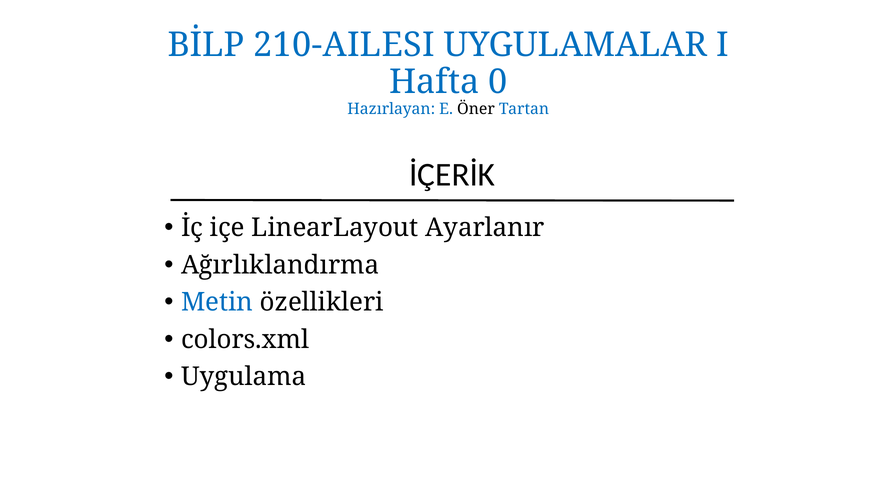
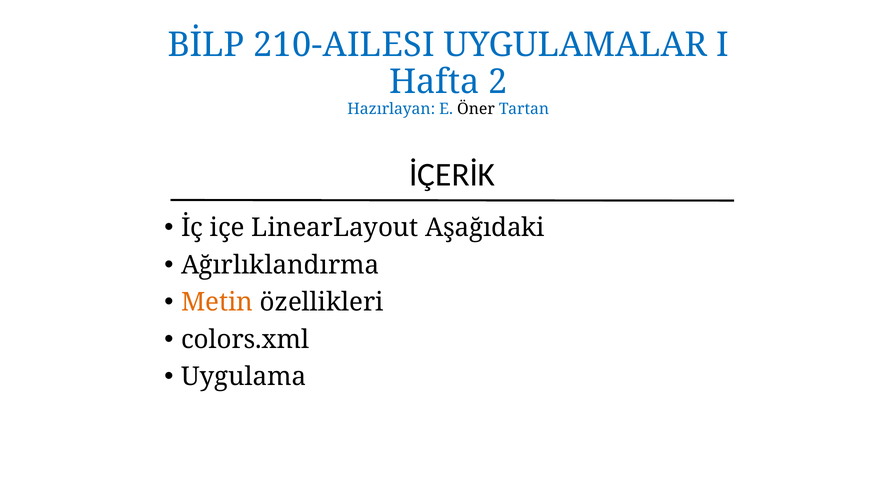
0: 0 -> 2 (498, 82)
Ayarlanır: Ayarlanır -> Aşağıdaki (485, 228)
Metin colour: blue -> orange (217, 302)
